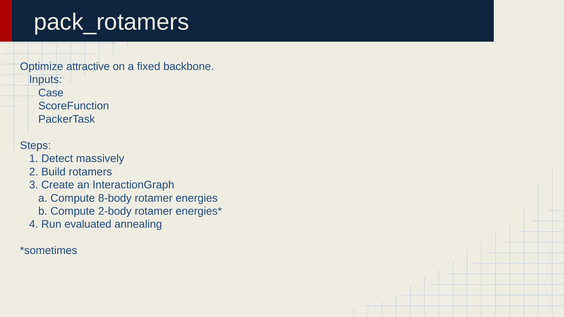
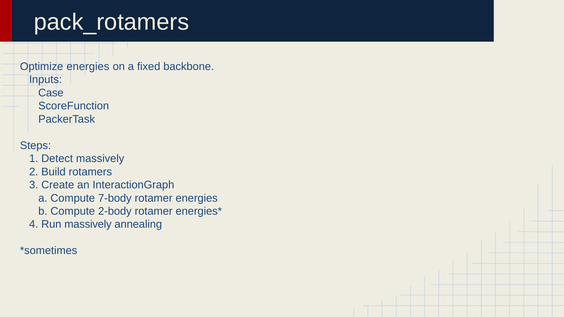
Optimize attractive: attractive -> energies (88, 67)
8-body: 8-body -> 7-body (115, 198)
Run evaluated: evaluated -> massively (88, 225)
